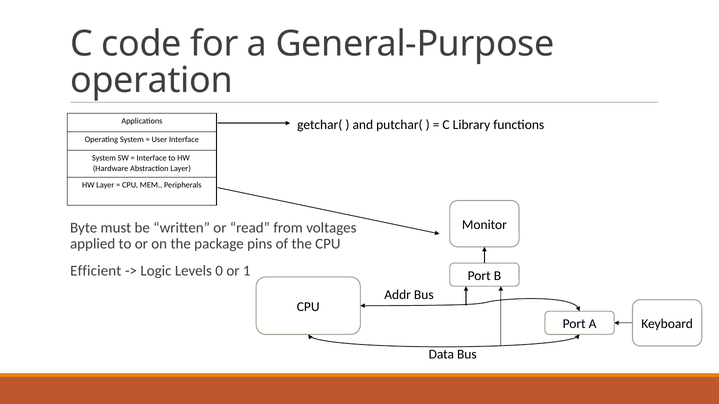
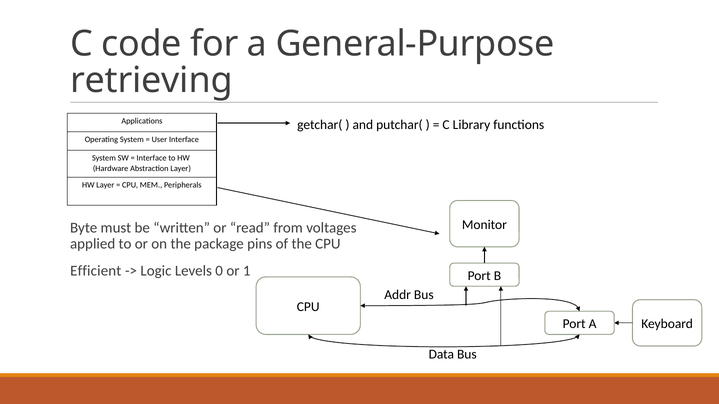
operation: operation -> retrieving (151, 81)
